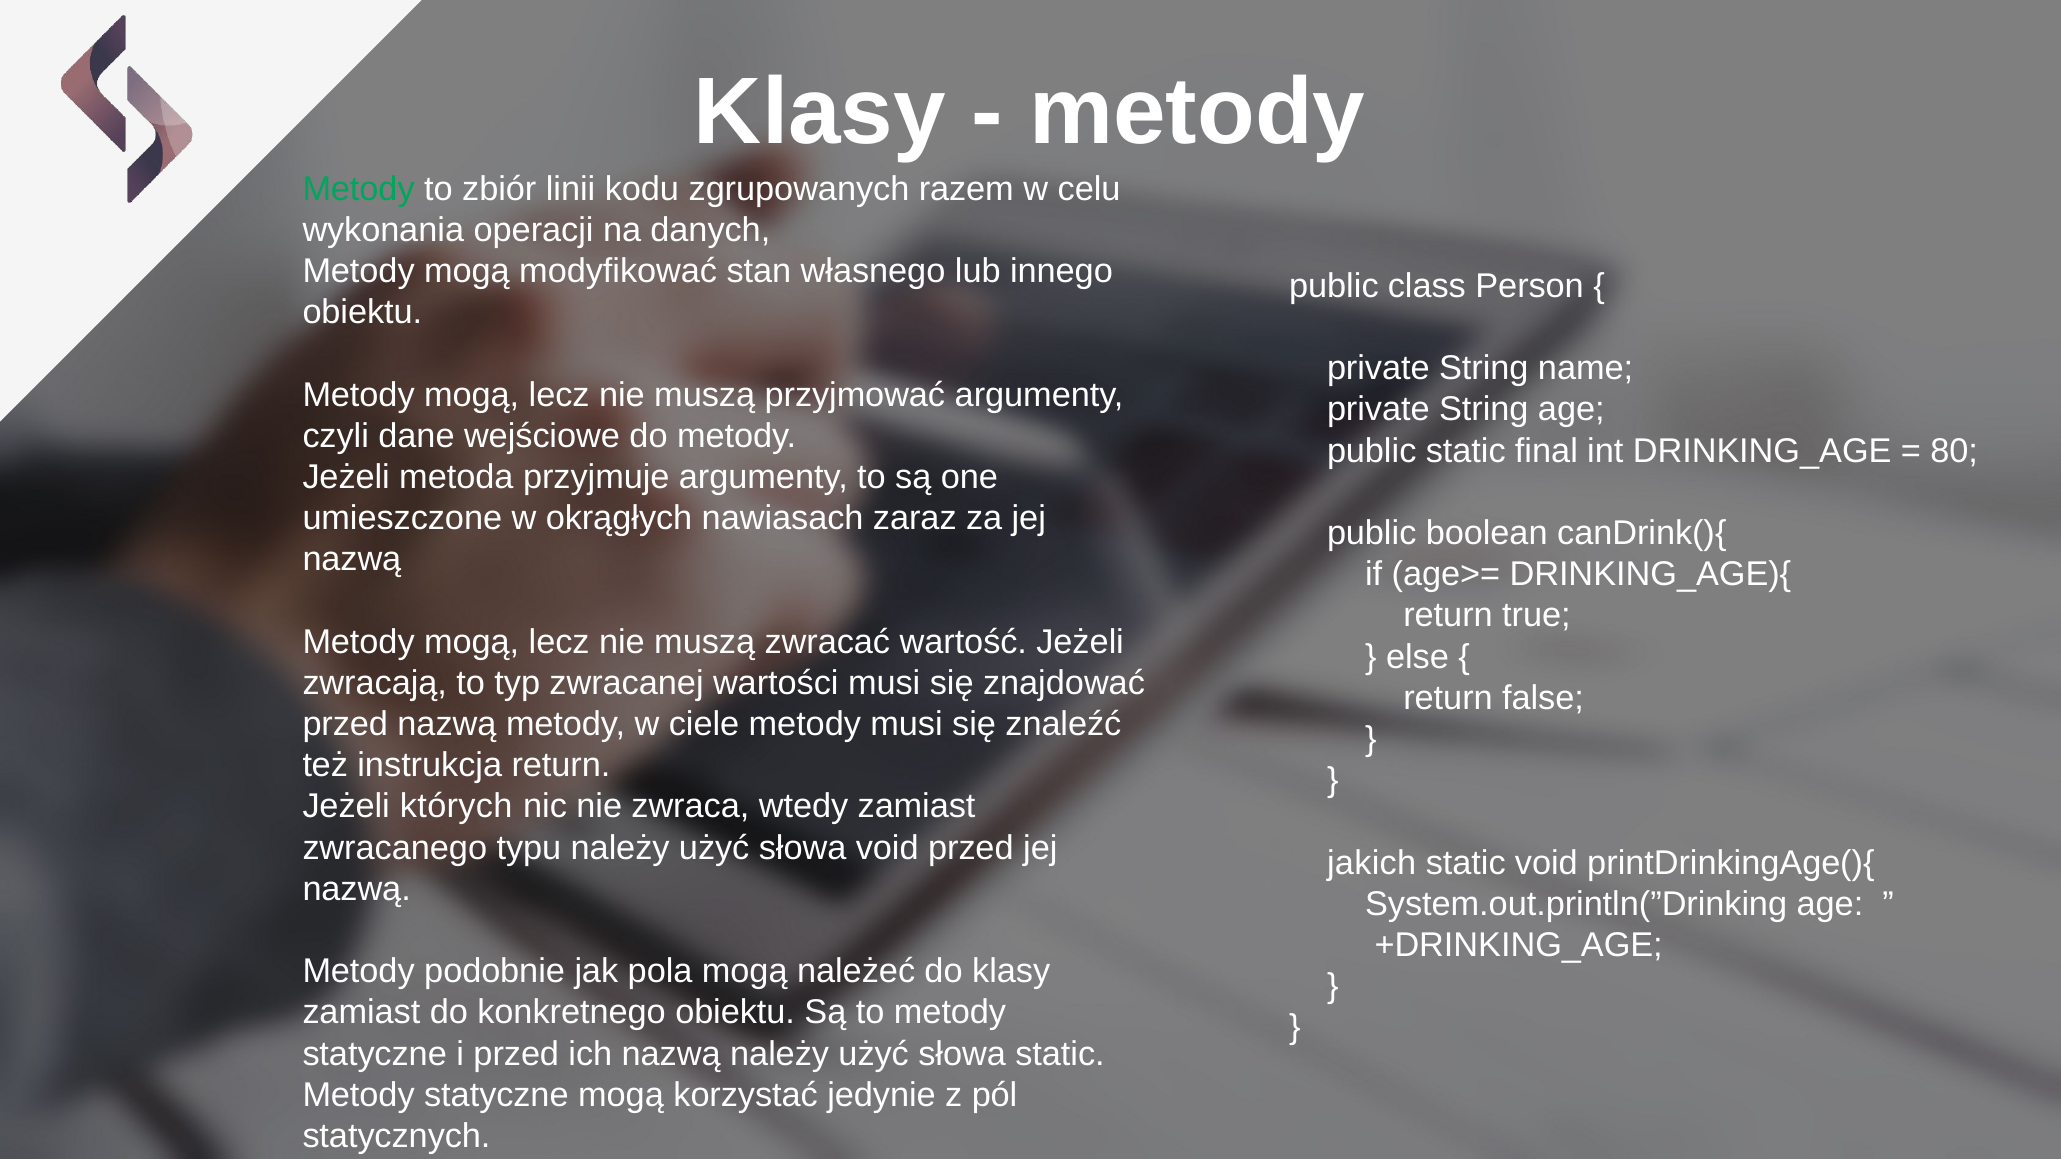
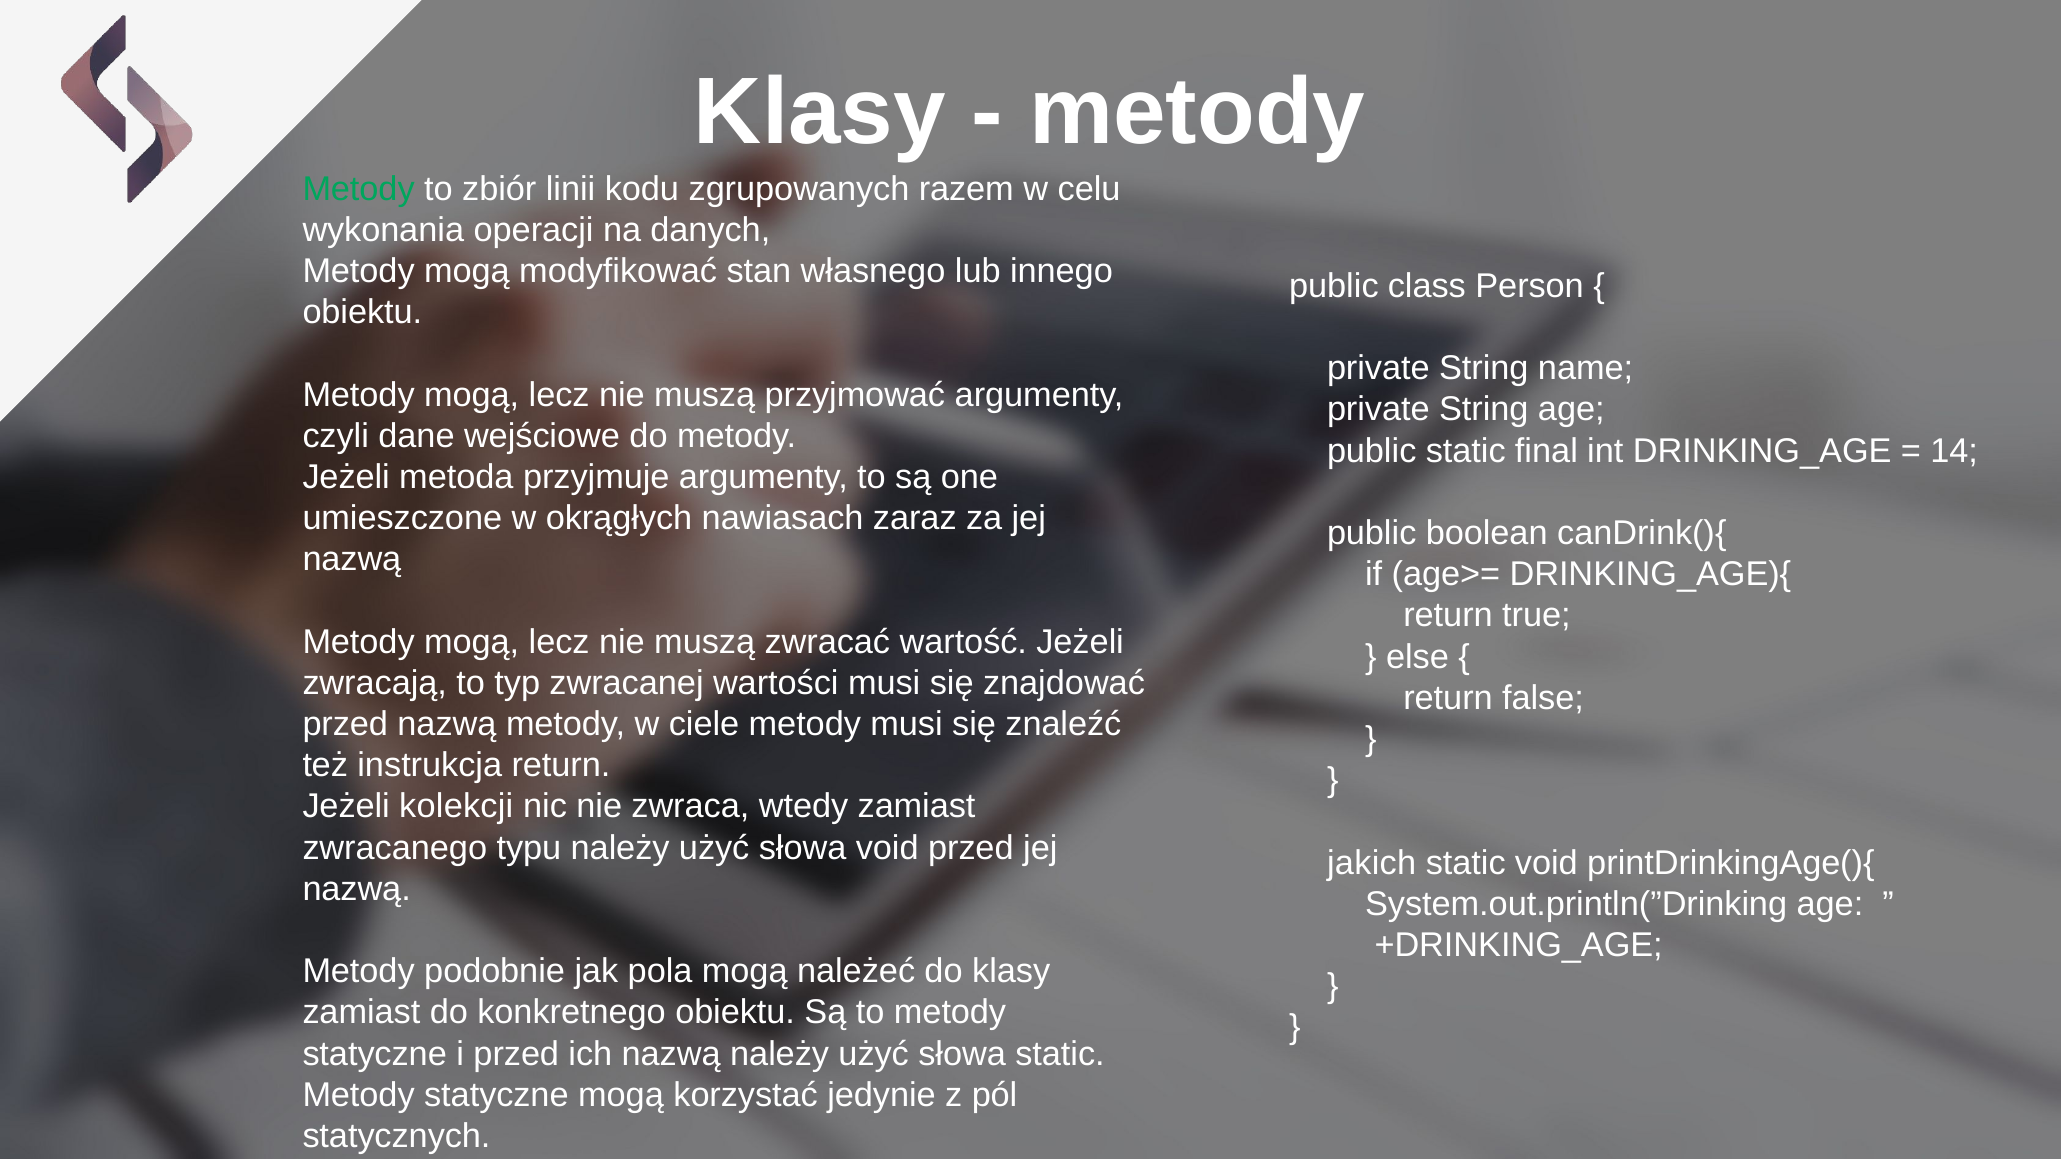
80: 80 -> 14 (1954, 451)
których: których -> kolekcji (456, 807)
